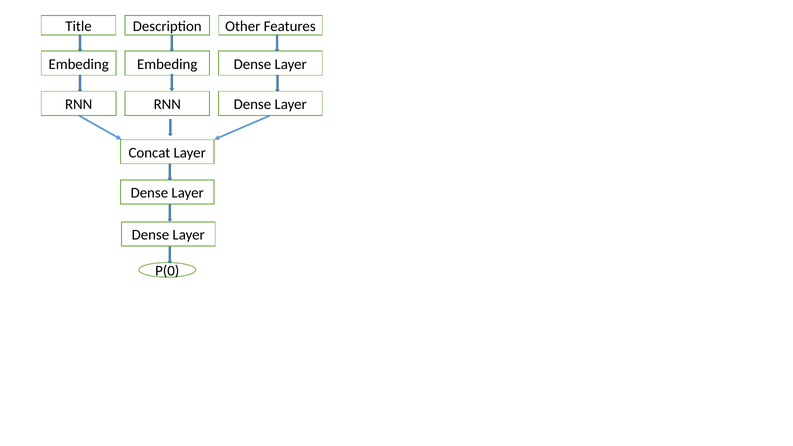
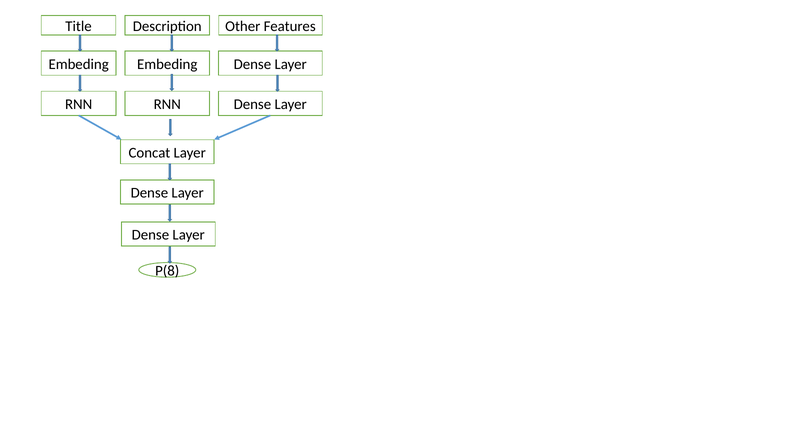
P(0: P(0 -> P(8 (167, 271)
